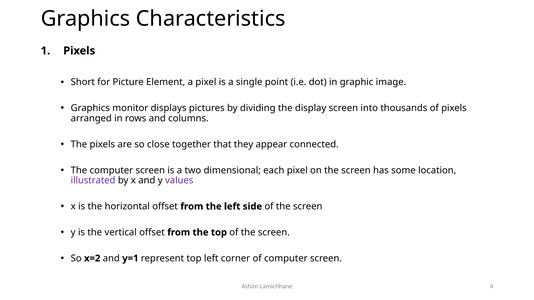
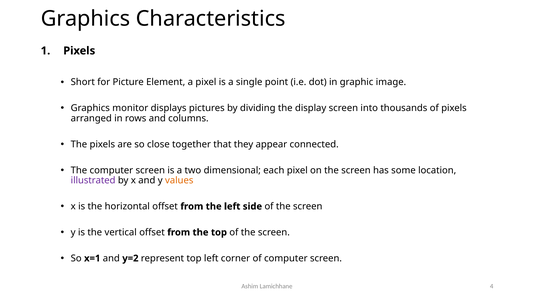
values colour: purple -> orange (179, 181)
x=2: x=2 -> x=1 (92, 259)
y=1: y=1 -> y=2 (130, 259)
